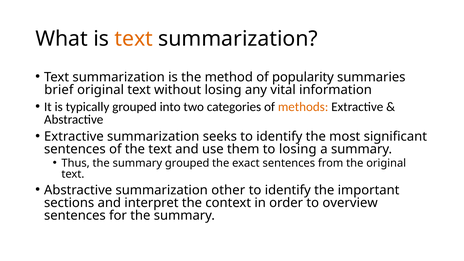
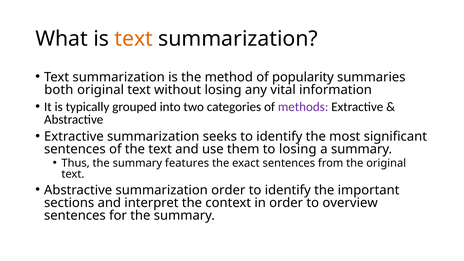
brief: brief -> both (59, 90)
methods colour: orange -> purple (303, 107)
summary grouped: grouped -> features (187, 163)
summarization other: other -> order (228, 190)
